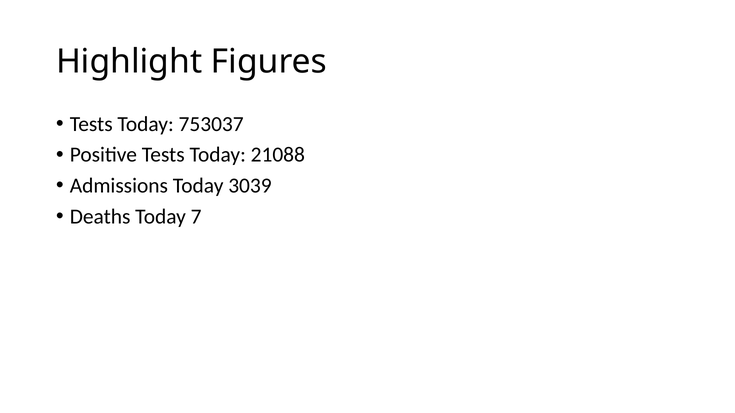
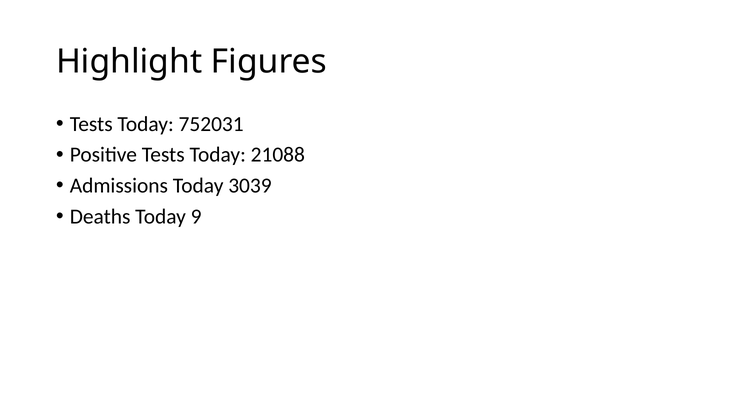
753037: 753037 -> 752031 (211, 124)
7: 7 -> 9 (196, 217)
